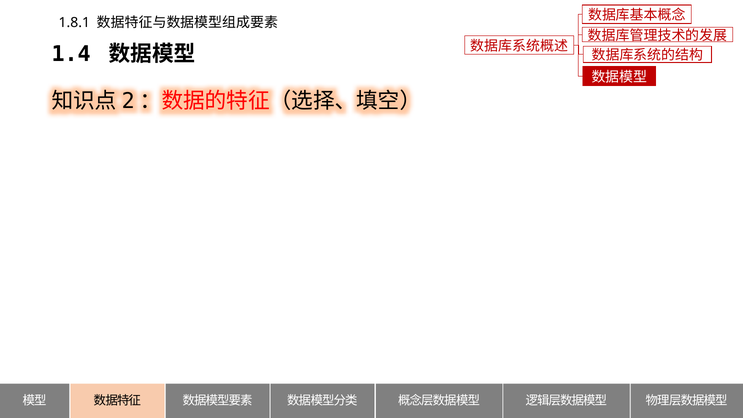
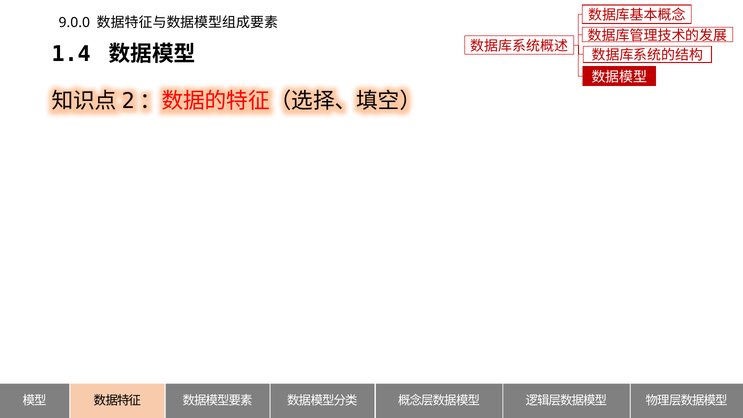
1.8.1: 1.8.1 -> 9.0.0 (74, 23)
